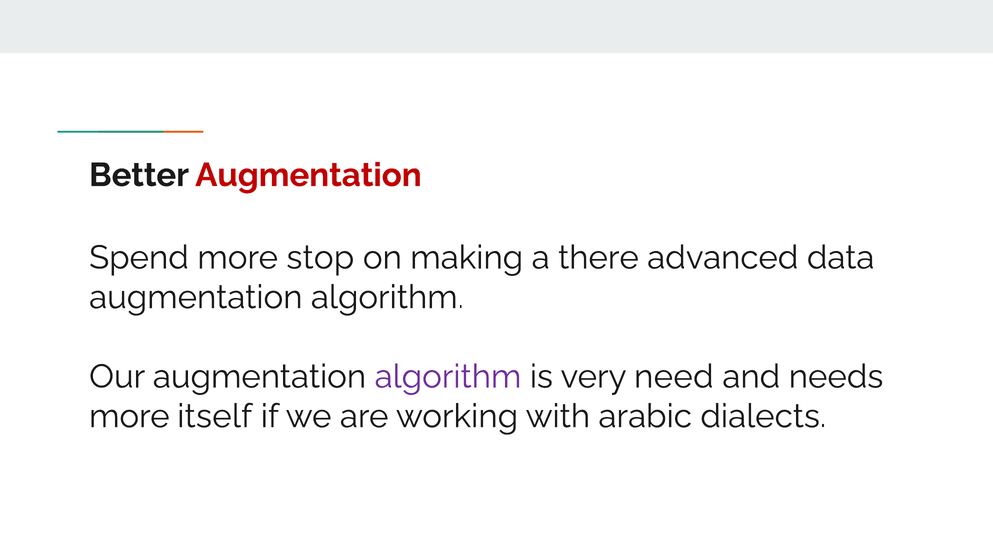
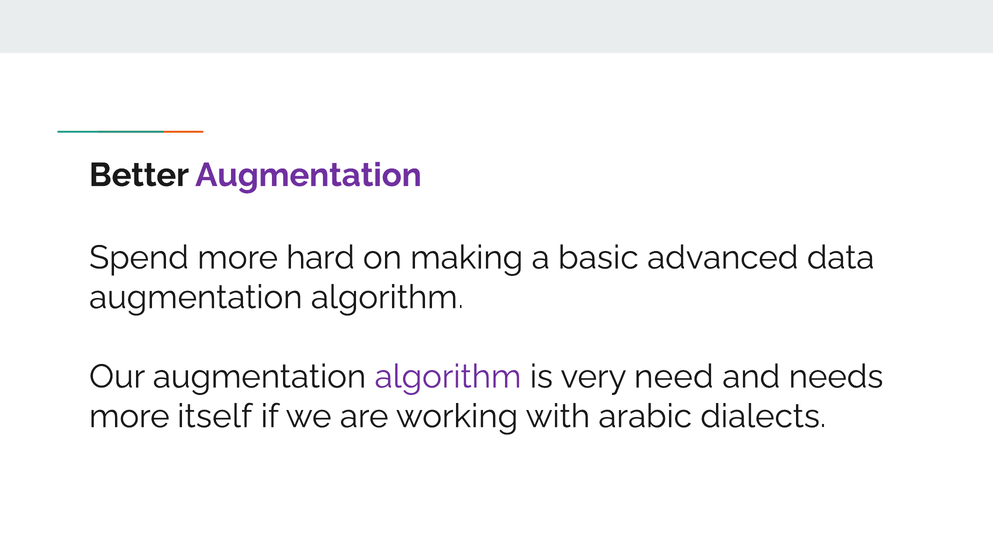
Augmentation colour: red -> purple (308, 175)
stop: stop -> hard (321, 258)
there: there -> basic (598, 258)
